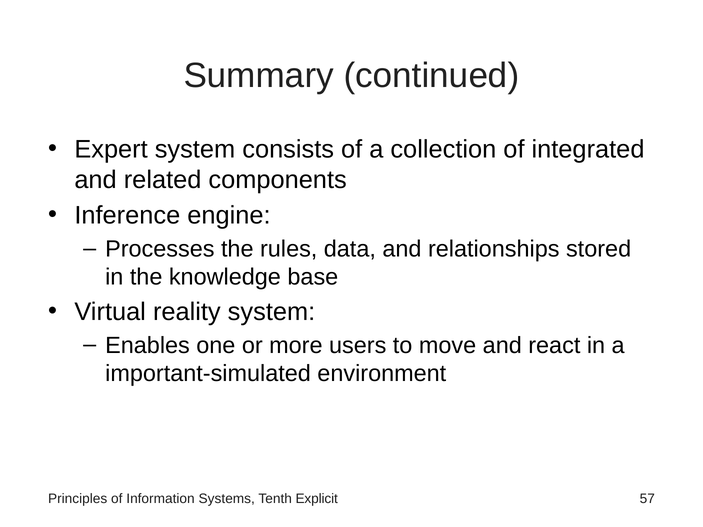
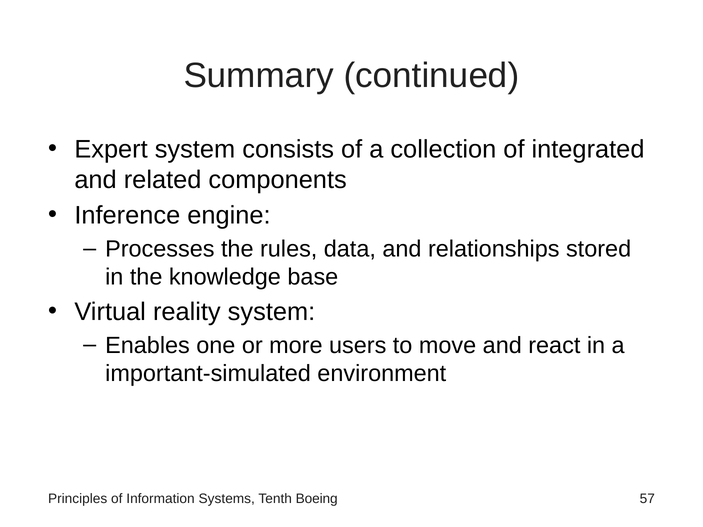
Explicit: Explicit -> Boeing (317, 499)
